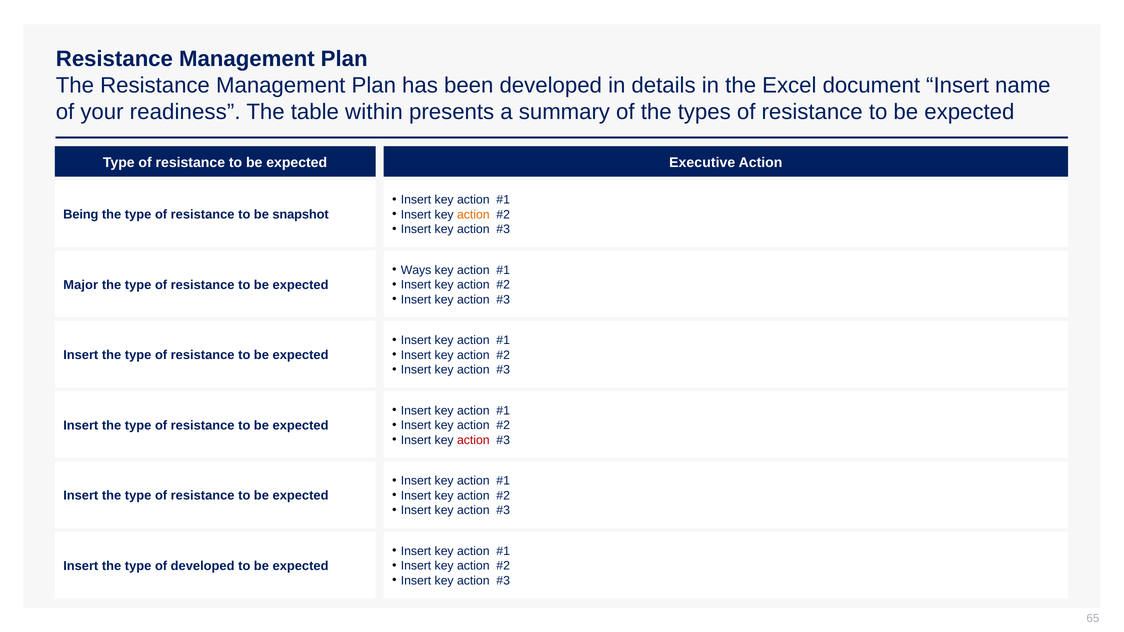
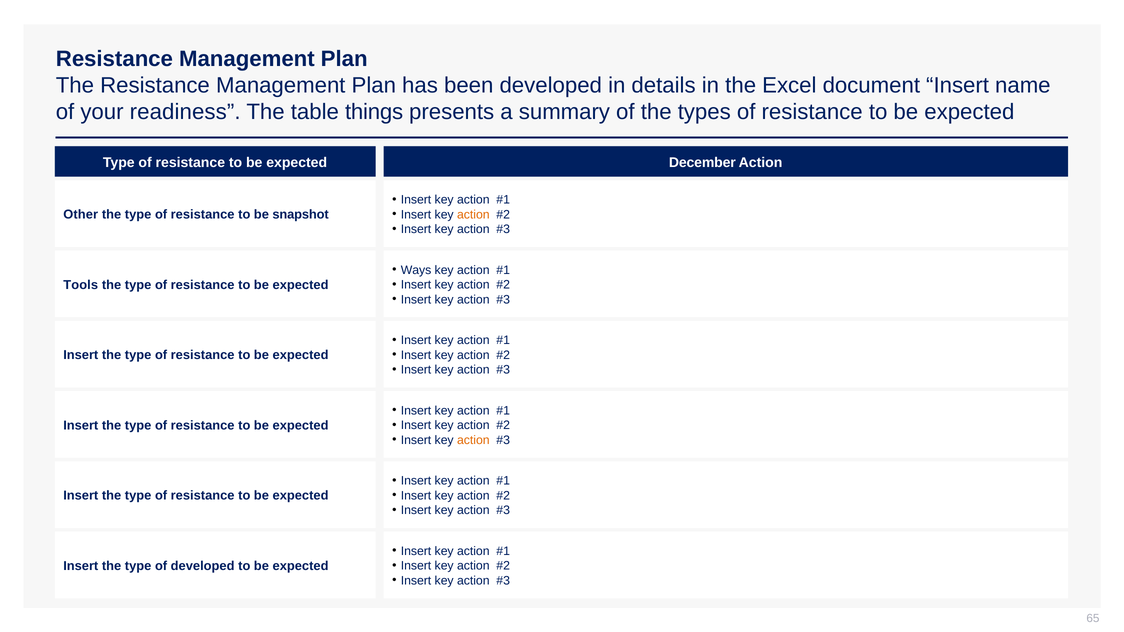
within: within -> things (374, 112)
Executive: Executive -> December (702, 163)
Being: Being -> Other (81, 215)
Major: Major -> Tools (81, 285)
action colour: red -> orange (473, 440)
